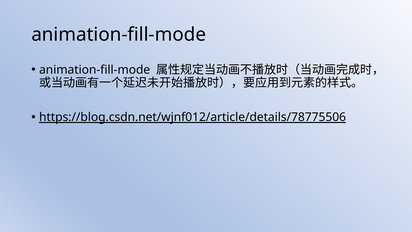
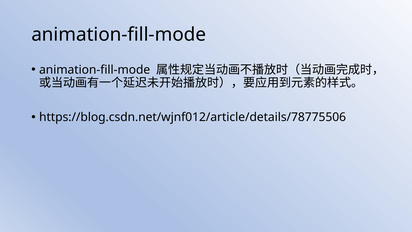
https://blog.csdn.net/wjnf012/article/details/78775506 underline: present -> none (193, 117)
